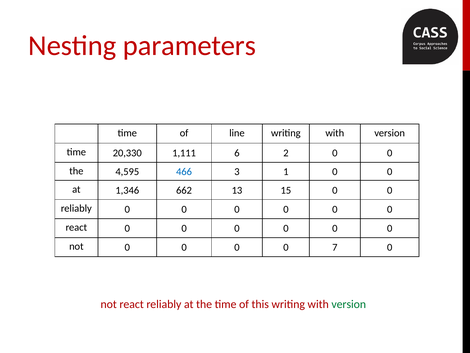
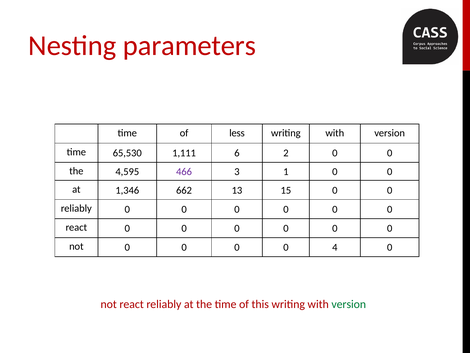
line: line -> less (237, 133)
20,330: 20,330 -> 65,530 (127, 153)
466 colour: blue -> purple (184, 171)
7: 7 -> 4 (335, 247)
